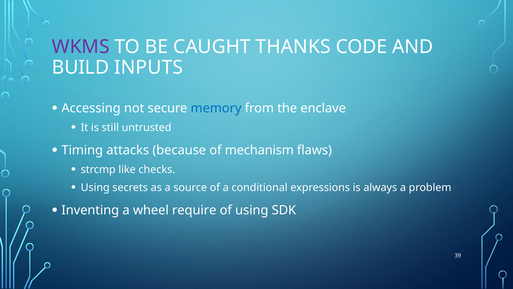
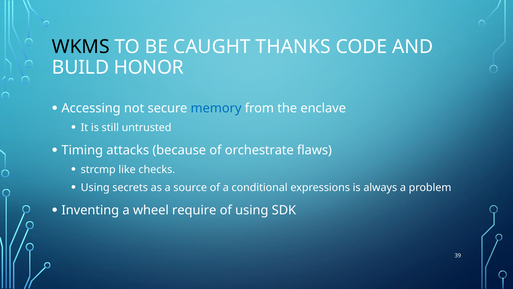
WKMS colour: purple -> black (81, 47)
INPUTS: INPUTS -> HONOR (149, 67)
mechanism: mechanism -> orchestrate (259, 150)
